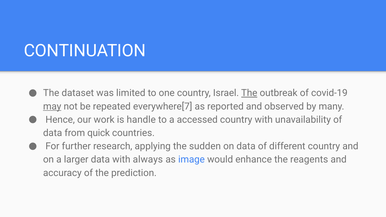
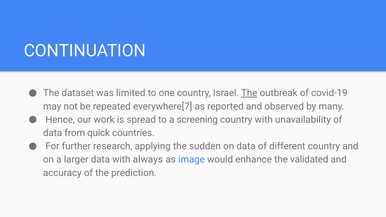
may underline: present -> none (52, 106)
handle: handle -> spread (141, 120)
accessed: accessed -> screening (197, 120)
reagents: reagents -> validated (309, 160)
